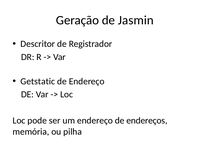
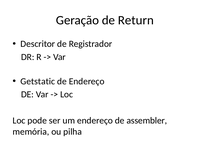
Jasmin: Jasmin -> Return (136, 20)
endereços: endereços -> assembler (147, 121)
